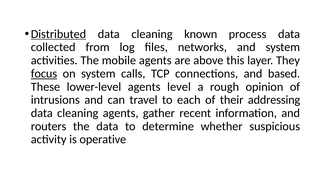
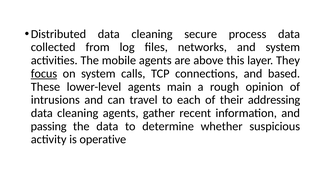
Distributed underline: present -> none (58, 34)
known: known -> secure (201, 34)
level: level -> main (179, 87)
routers: routers -> passing (49, 126)
